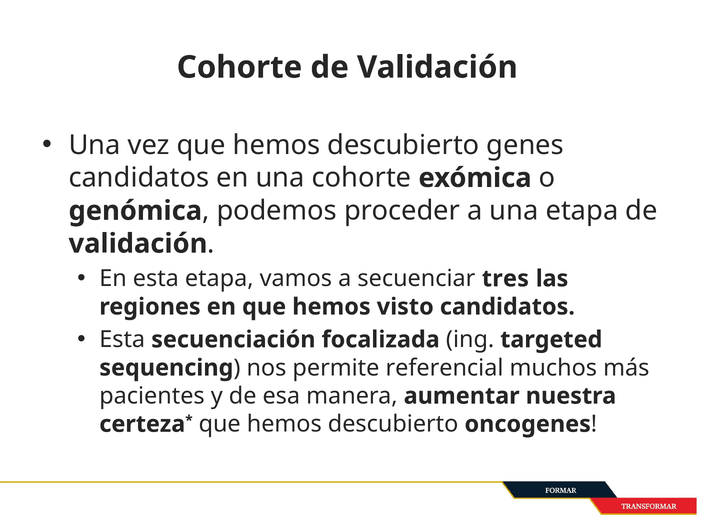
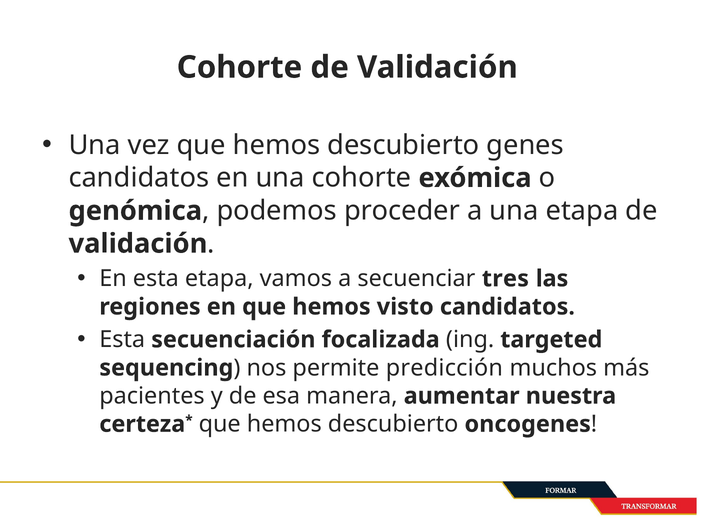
referencial: referencial -> predicción (444, 367)
